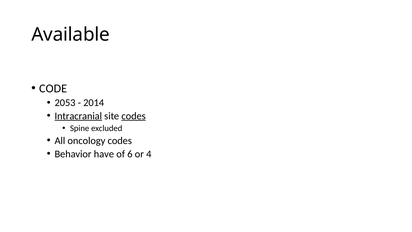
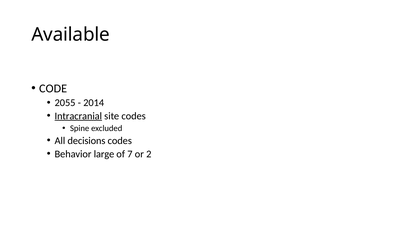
2053: 2053 -> 2055 (65, 103)
codes underline: present -> none (134, 116)
oncology: oncology -> decisions (86, 141)
have: have -> large (104, 154)
6: 6 -> 7 (130, 154)
4: 4 -> 2 (149, 154)
